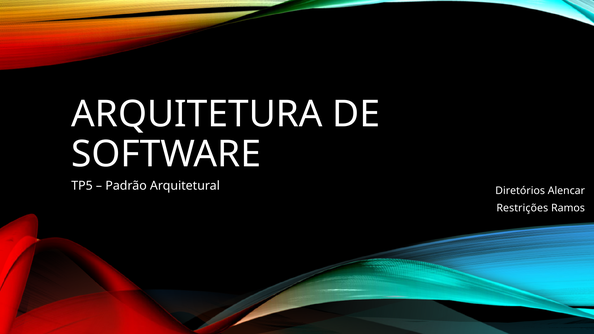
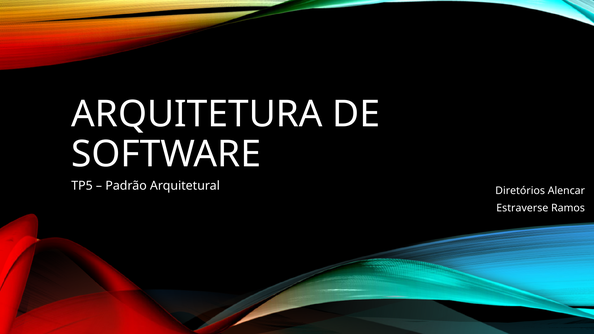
Restrições: Restrições -> Estraverse (522, 208)
